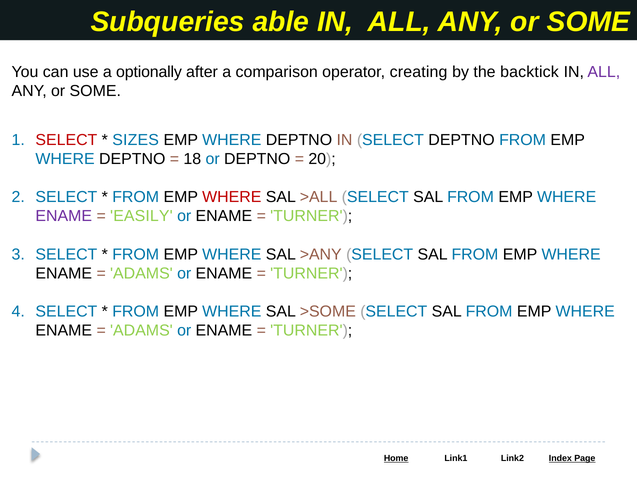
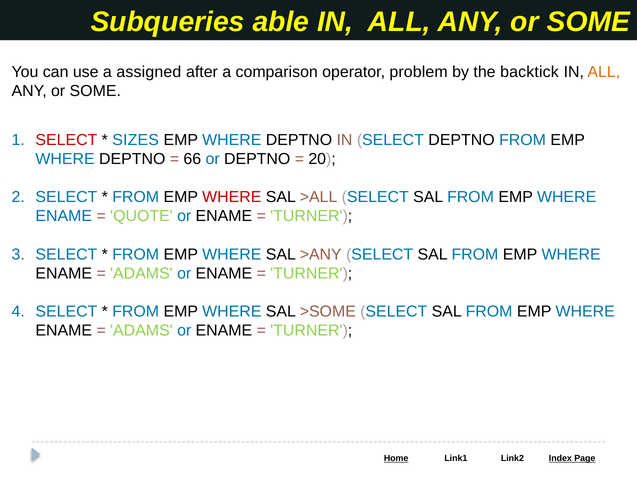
optionally: optionally -> assigned (149, 72)
creating: creating -> problem (419, 72)
ALL colour: purple -> orange (604, 72)
18: 18 -> 66 (192, 159)
ENAME colour: purple -> blue (64, 217)
EASILY: EASILY -> QUOTE (141, 217)
